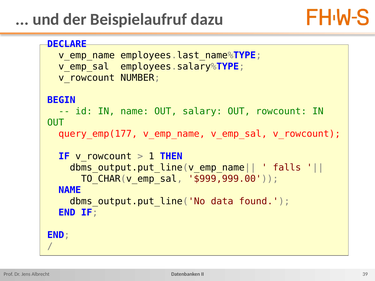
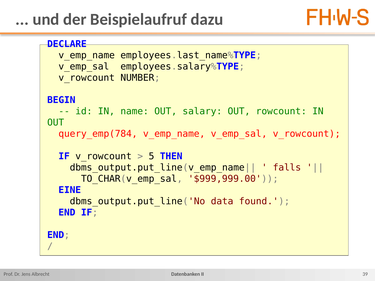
query_emp(177: query_emp(177 -> query_emp(784 (98, 134)
1: 1 -> 5 (151, 156)
NAME: NAME -> EINE (70, 190)
